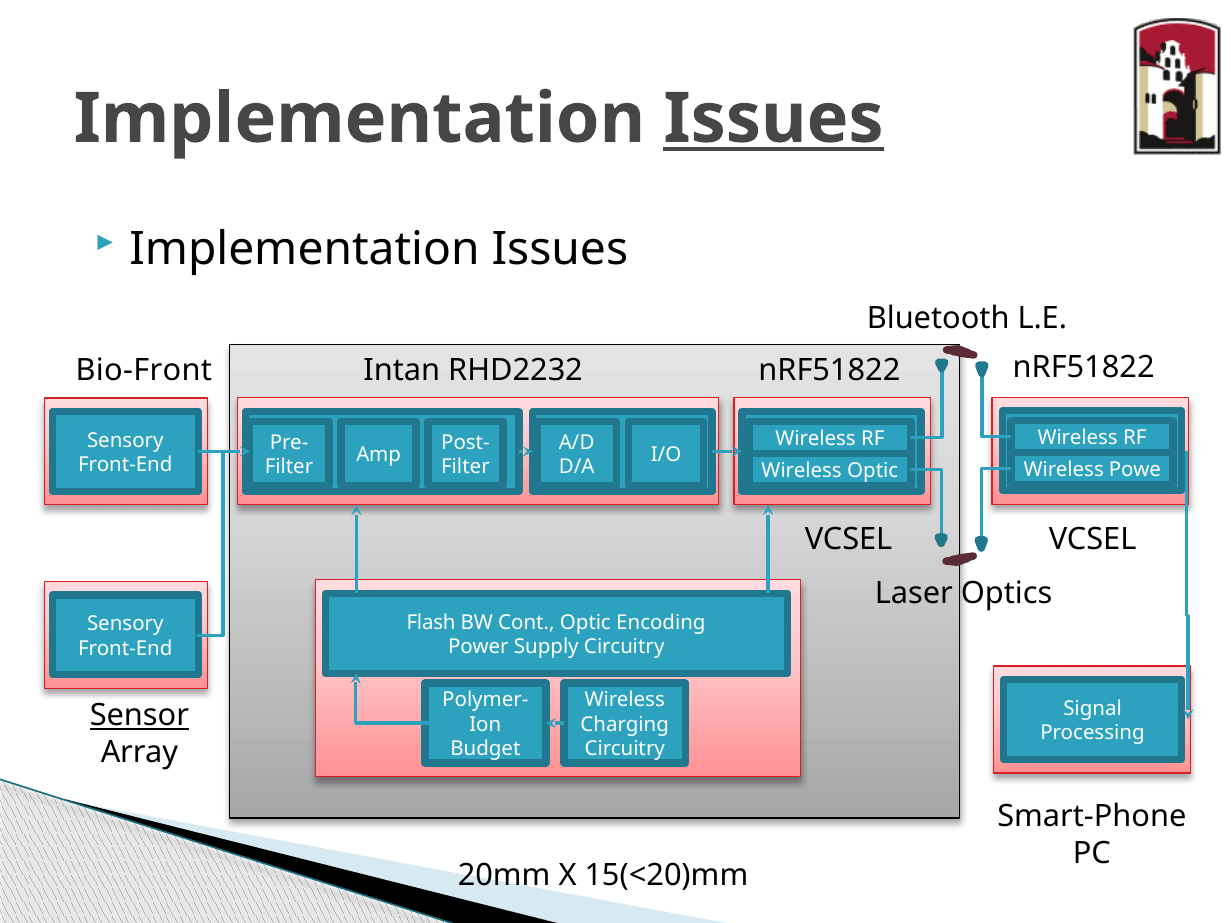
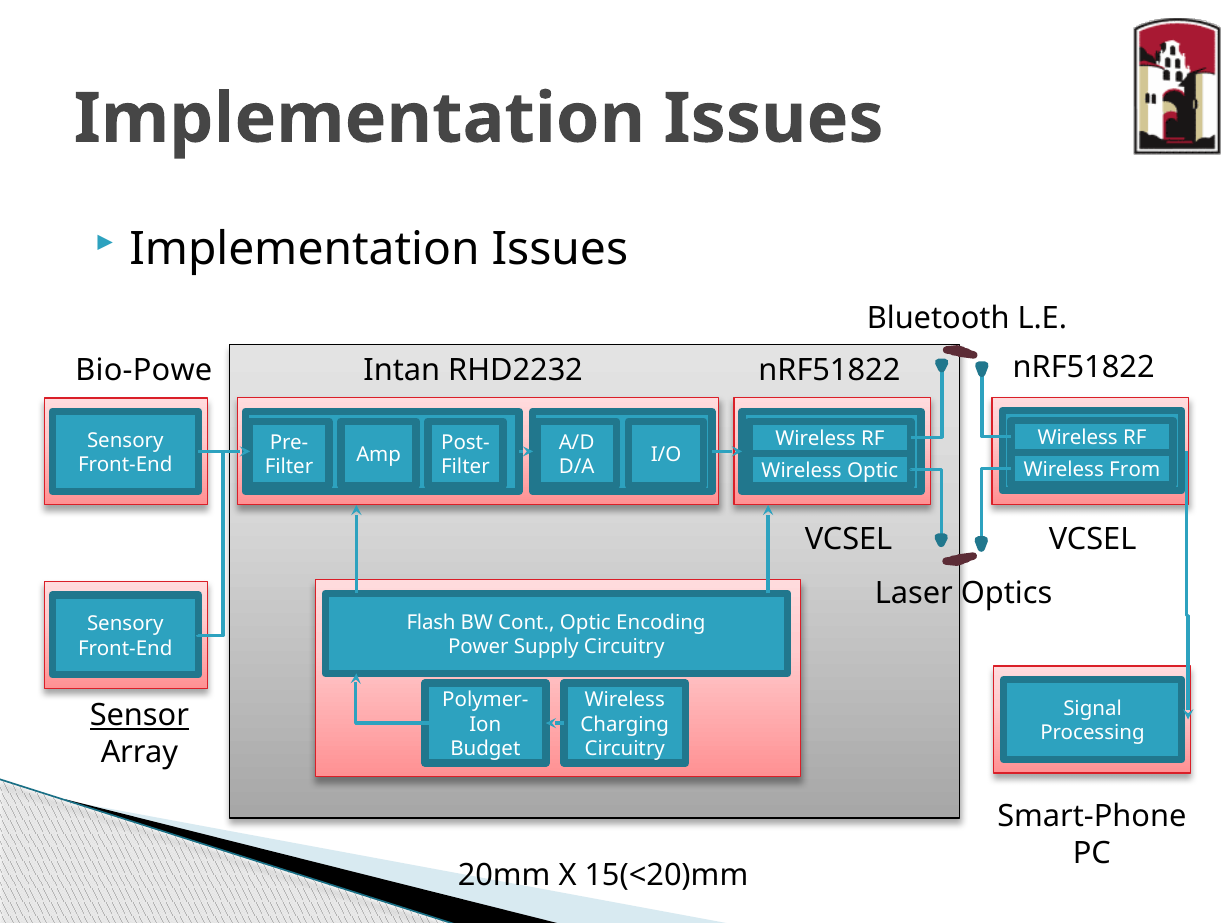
Issues underline: present -> none (774, 119)
Bio-Front: Bio-Front -> Bio-Powe (144, 371)
Powe: Powe -> From (1135, 470)
